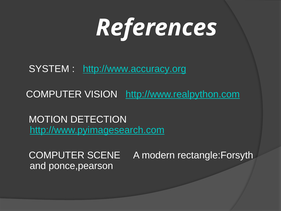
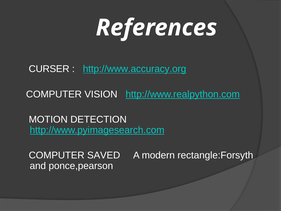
SYSTEM: SYSTEM -> CURSER (49, 69)
SCENE: SCENE -> SAVED (104, 155)
